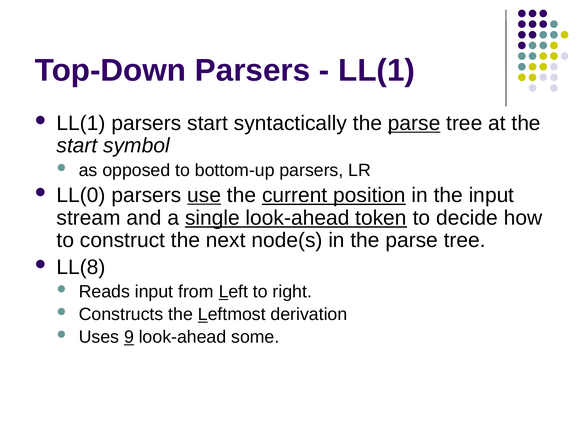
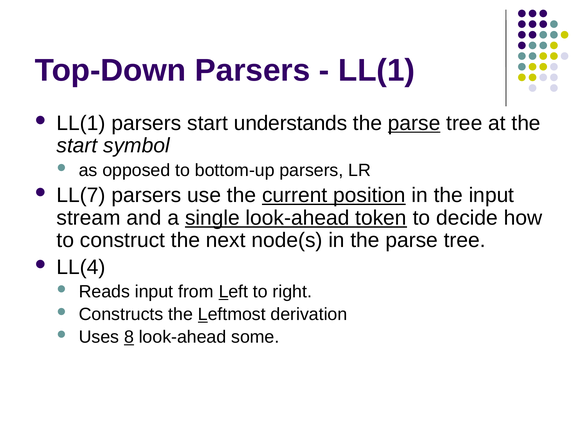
syntactically: syntactically -> understands (291, 123)
LL(0: LL(0 -> LL(7 (81, 196)
use underline: present -> none (204, 196)
LL(8: LL(8 -> LL(4 (81, 268)
9: 9 -> 8 (129, 338)
